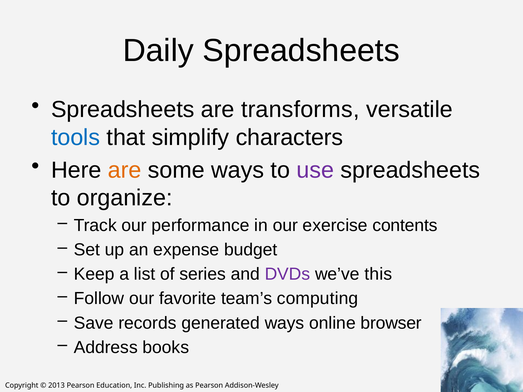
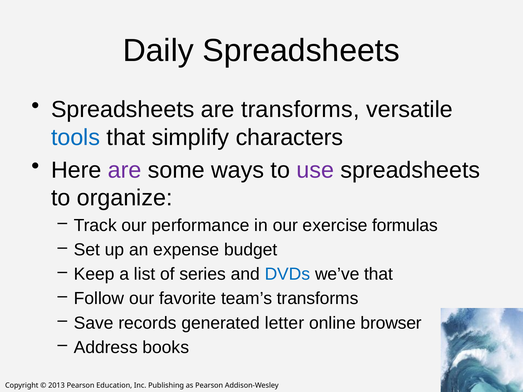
are colour: orange -> purple (125, 170)
contents: contents -> formulas (405, 226)
DVDs colour: purple -> blue (287, 274)
we’ve this: this -> that (379, 274)
team’s computing: computing -> transforms (318, 299)
generated ways: ways -> letter (284, 323)
